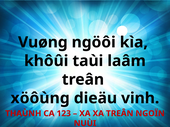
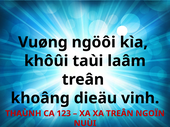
xöôùng: xöôùng -> khoâng (40, 99)
